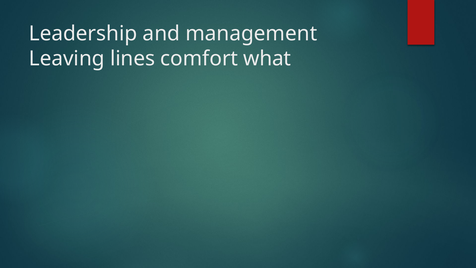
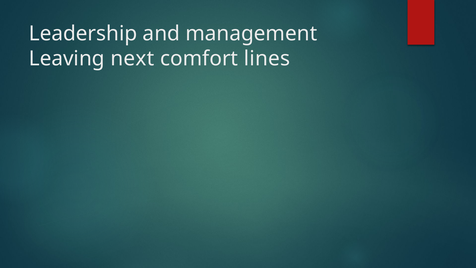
lines: lines -> next (132, 58)
what: what -> lines (267, 58)
